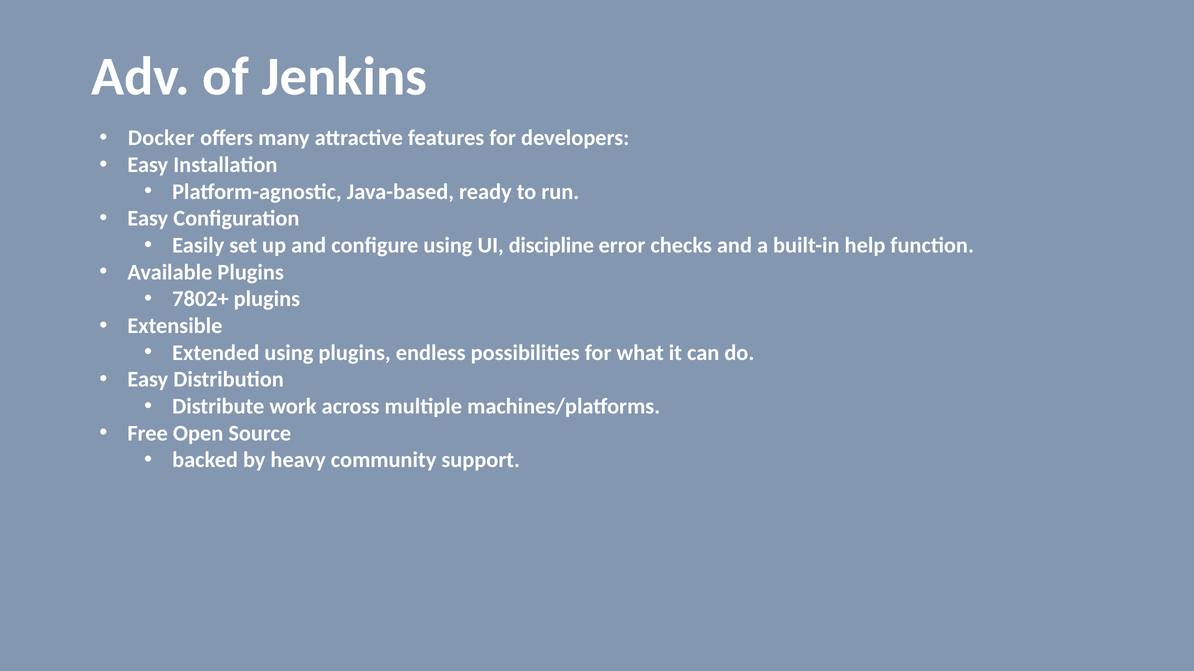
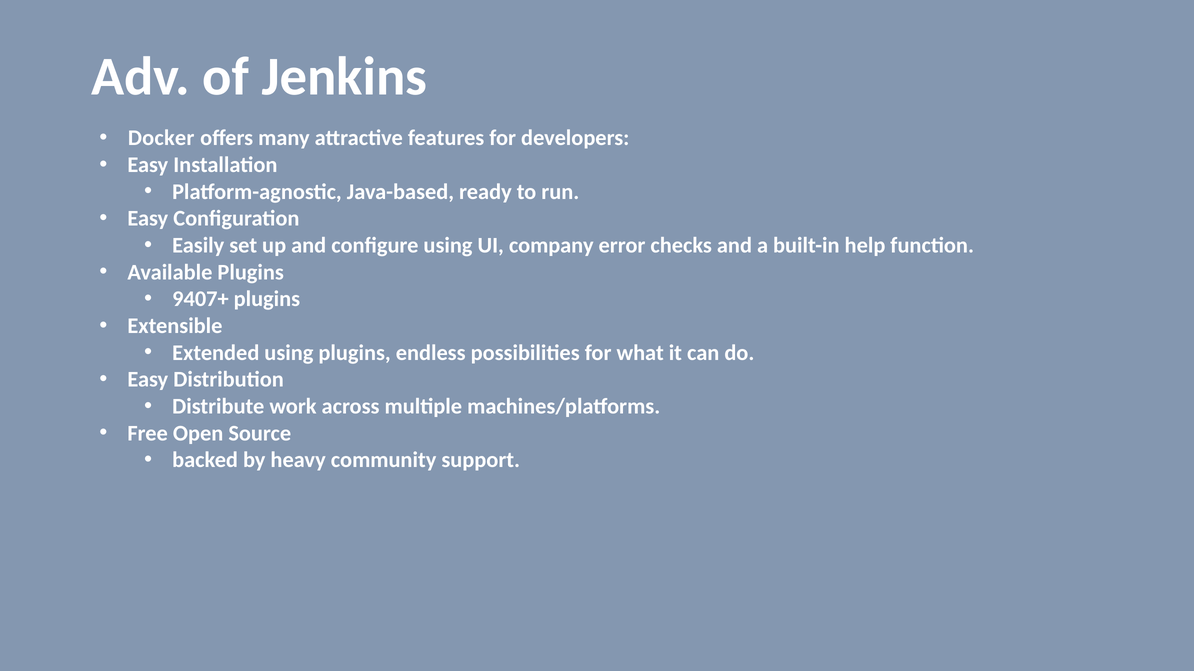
discipline: discipline -> company (551, 246)
7802+: 7802+ -> 9407+ (200, 299)
